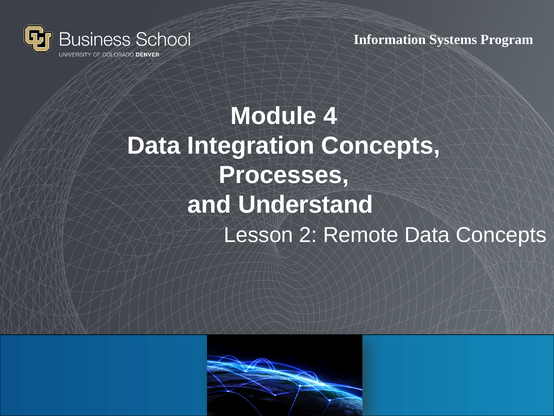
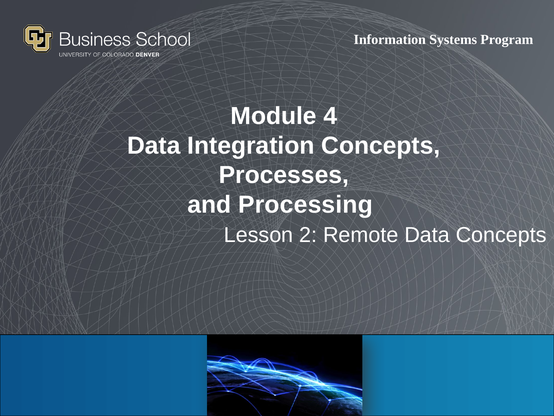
Understand: Understand -> Processing (306, 205)
